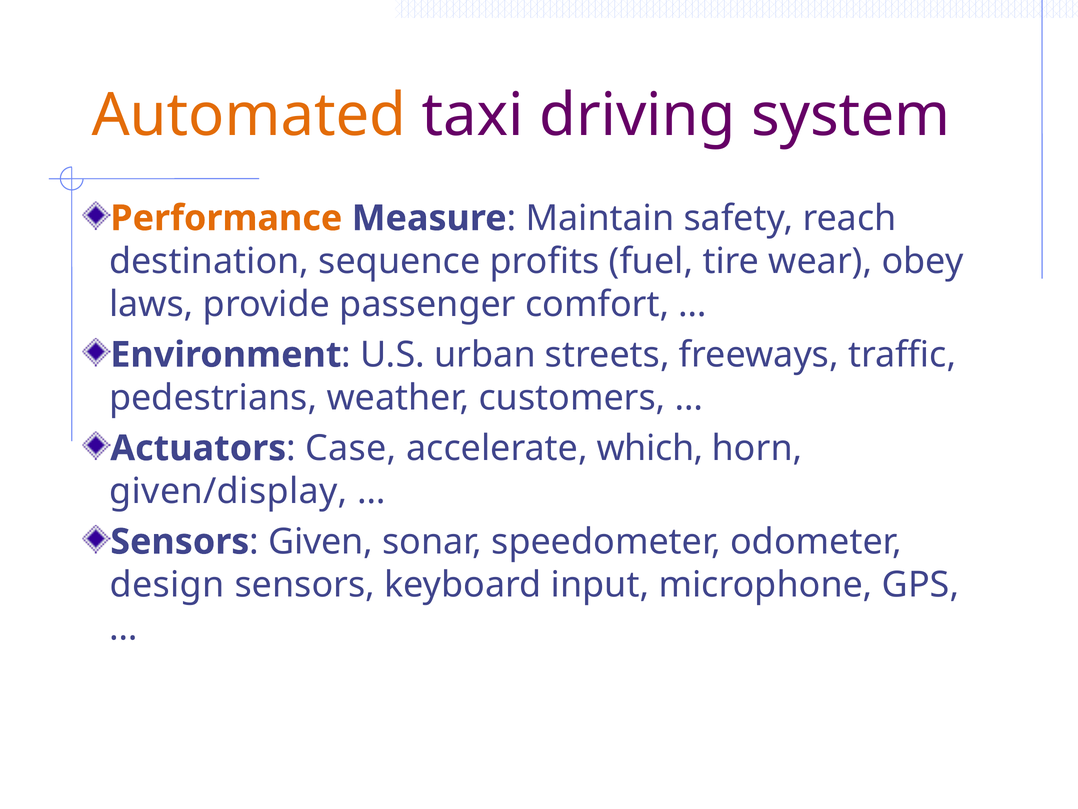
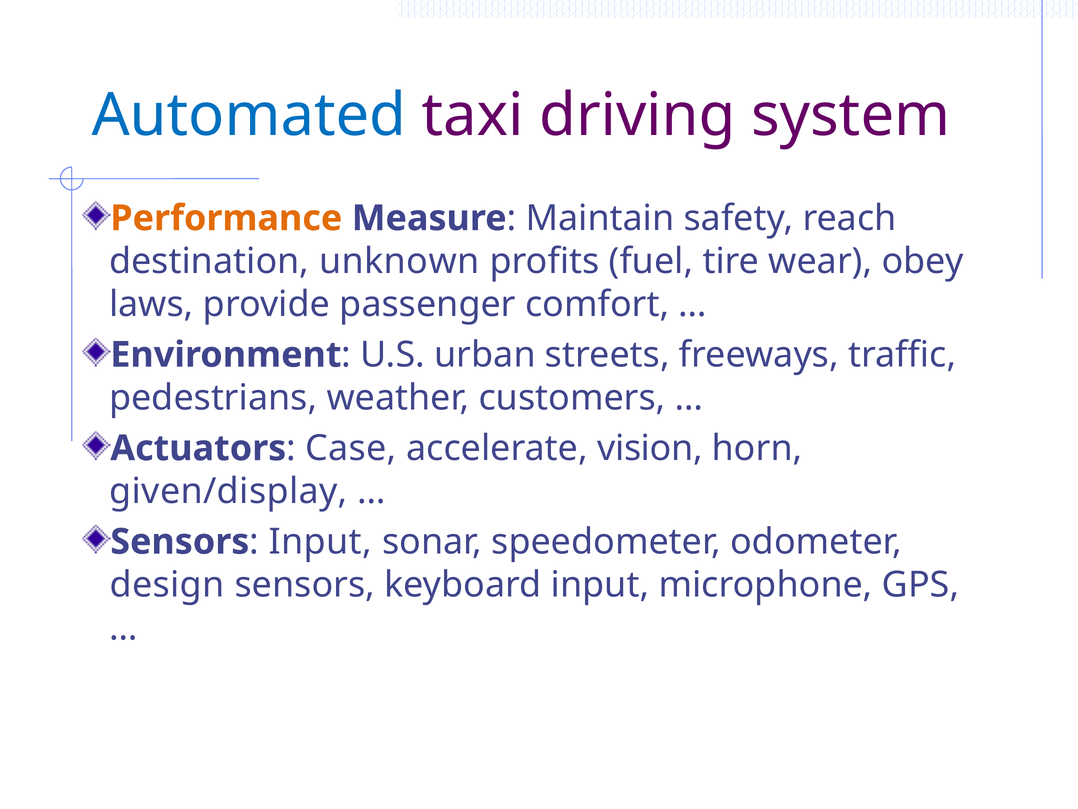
Automated colour: orange -> blue (249, 116)
sequence: sequence -> unknown (399, 261)
which: which -> vision (650, 448)
Given: Given -> Input (320, 541)
